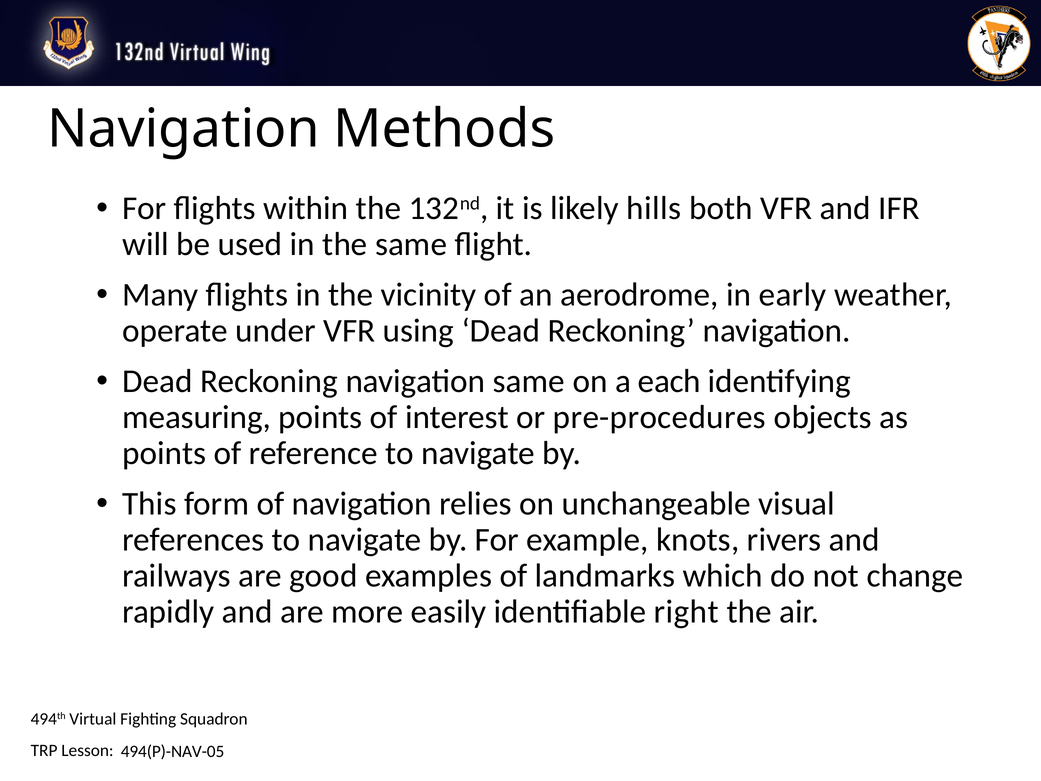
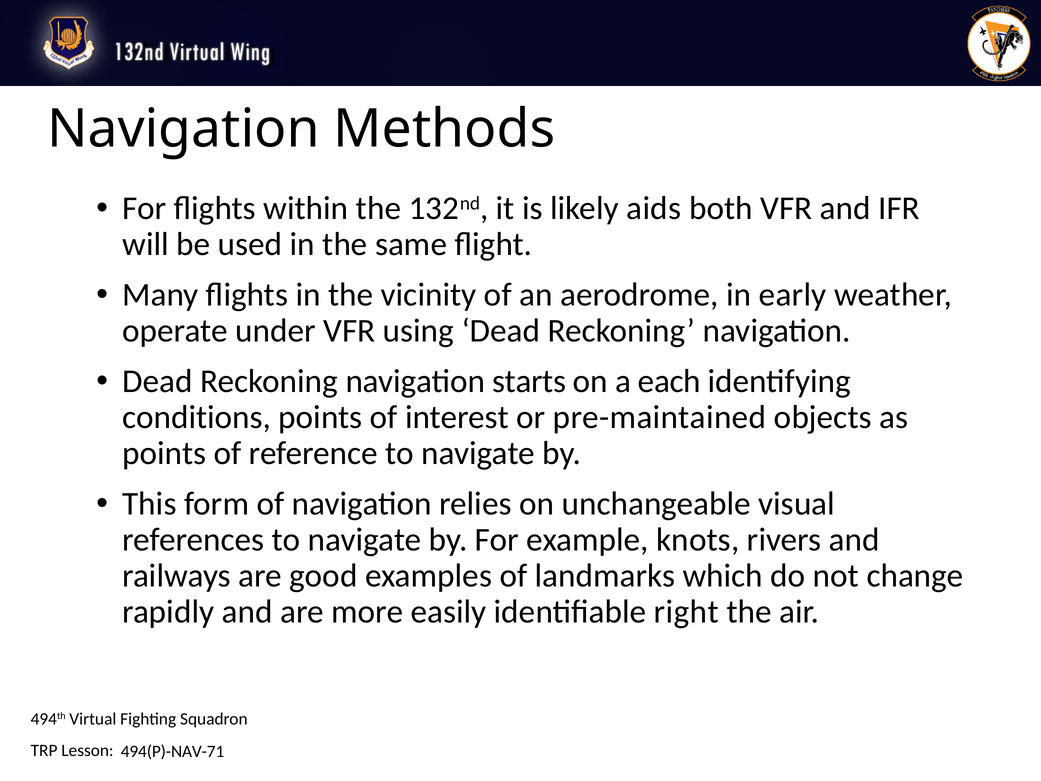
hills: hills -> aids (654, 208)
navigation same: same -> starts (529, 381)
measuring: measuring -> conditions (197, 417)
pre-procedures: pre-procedures -> pre-maintained (659, 417)
494(P)-NAV-05: 494(P)-NAV-05 -> 494(P)-NAV-71 (173, 751)
